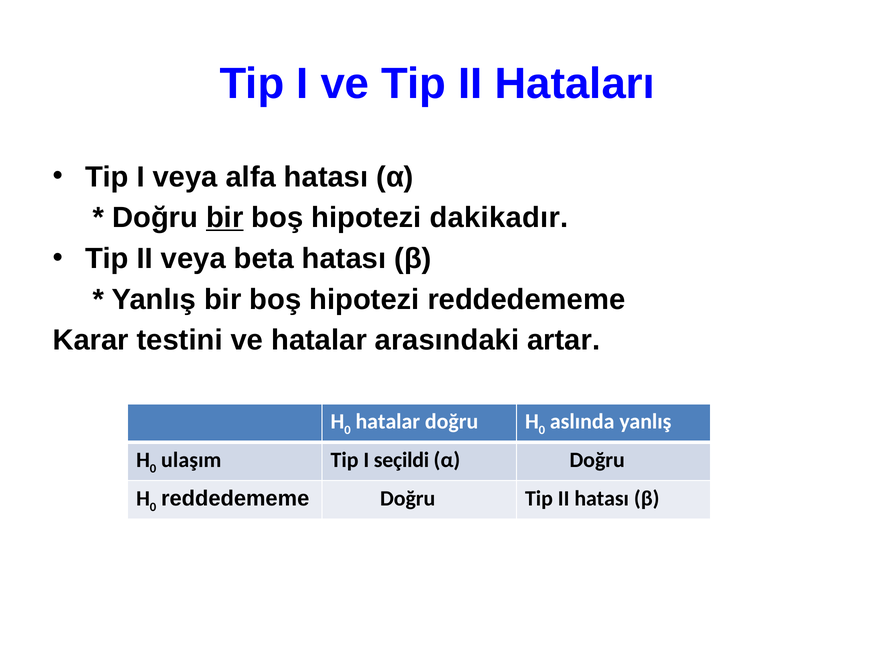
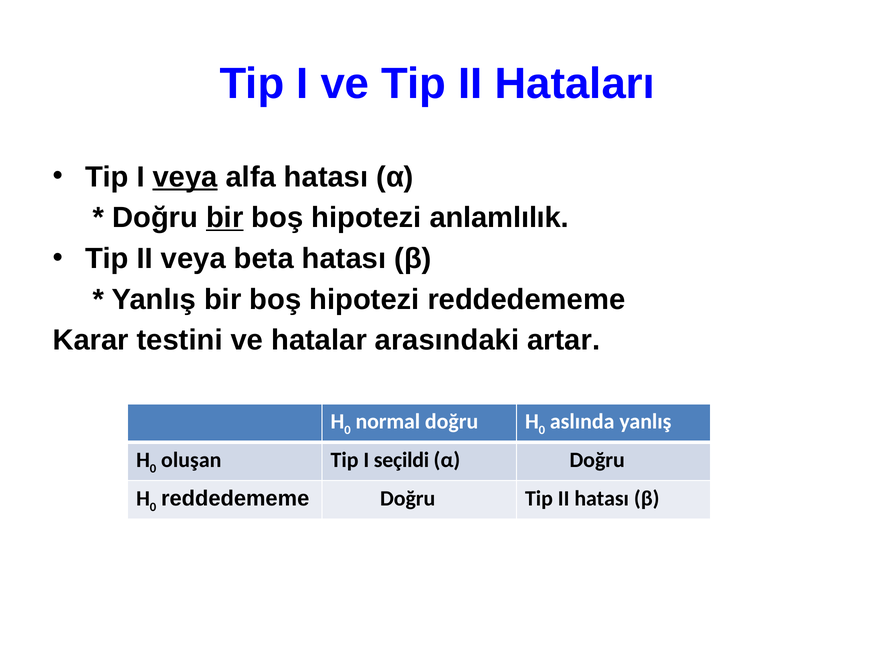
veya underline: none -> present (185, 177)
dakikadır: dakikadır -> anlamlılık (499, 218)
hatalar: hatalar -> normal (388, 422)
ulaşım: ulaşım -> oluşan (191, 460)
